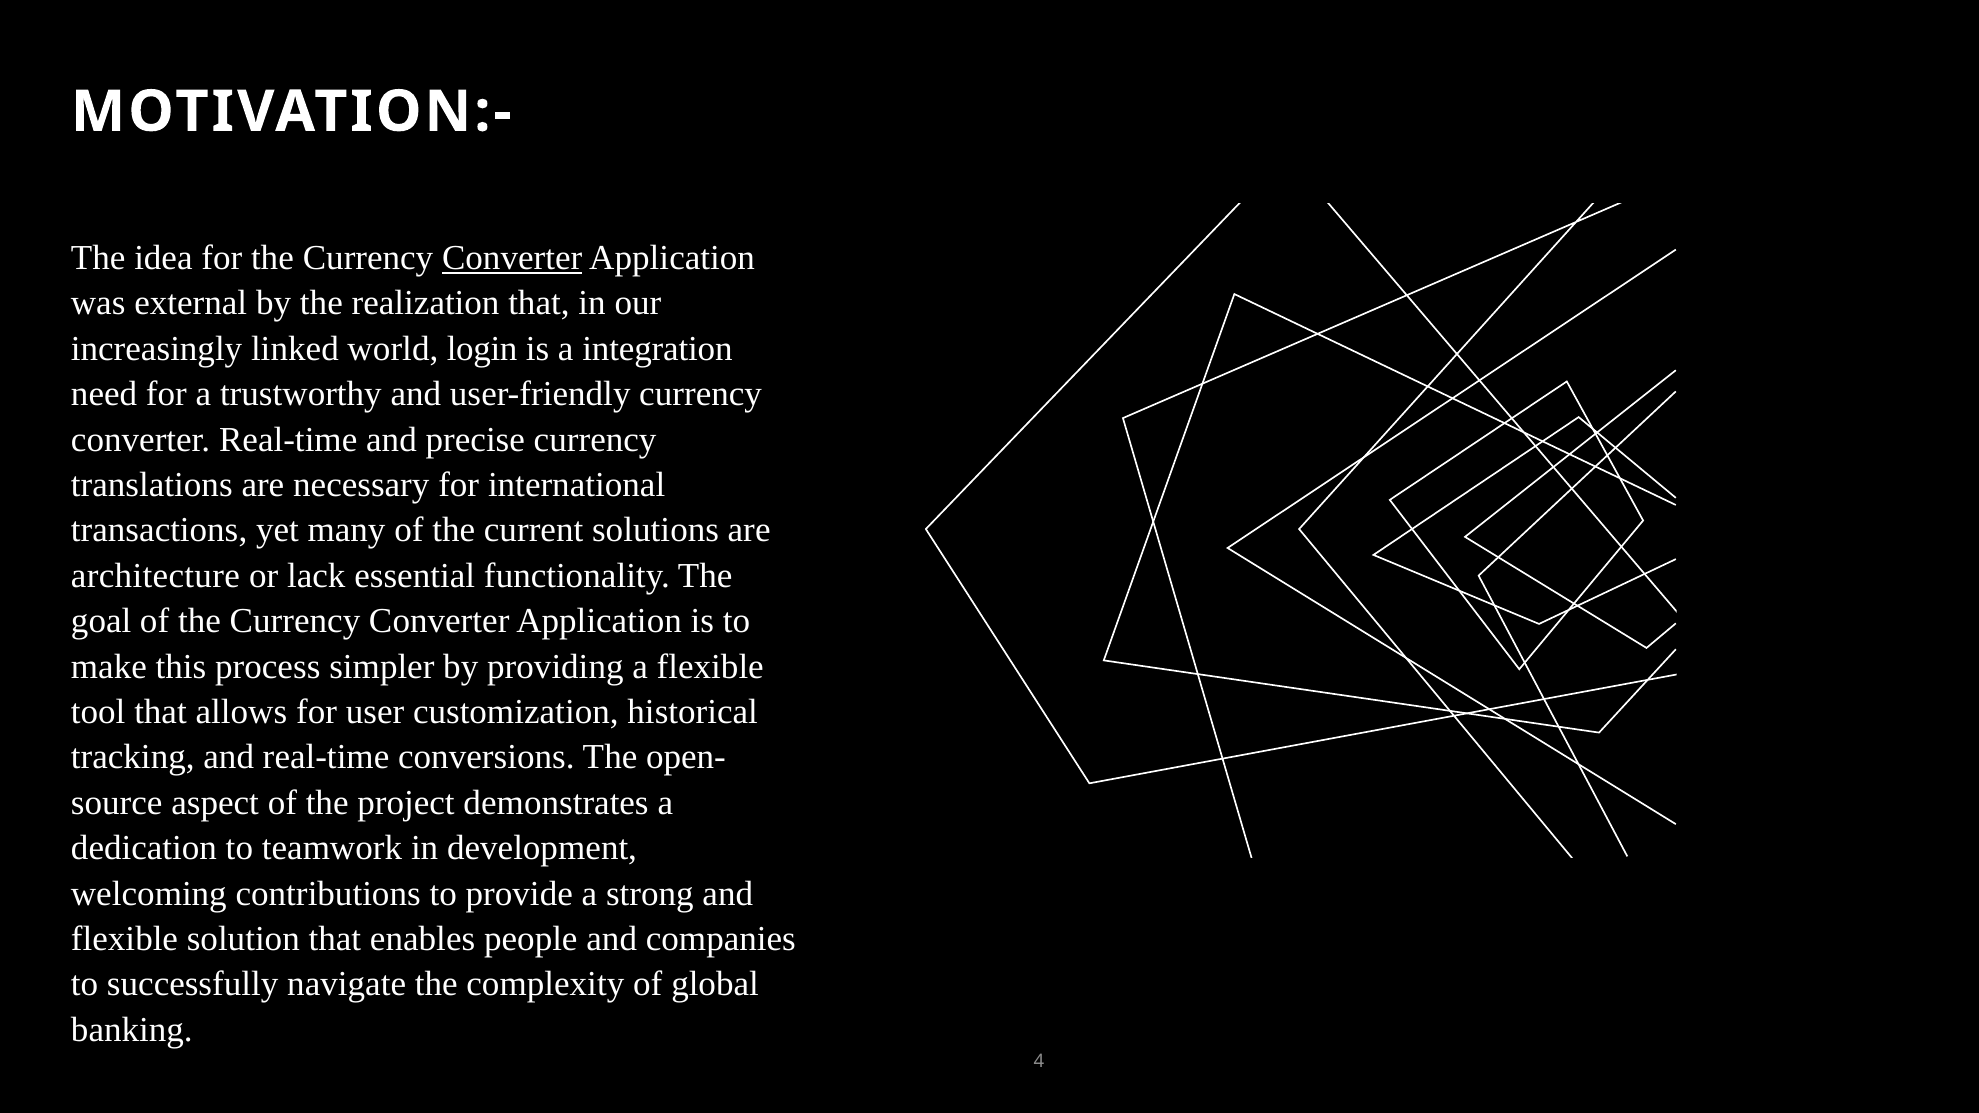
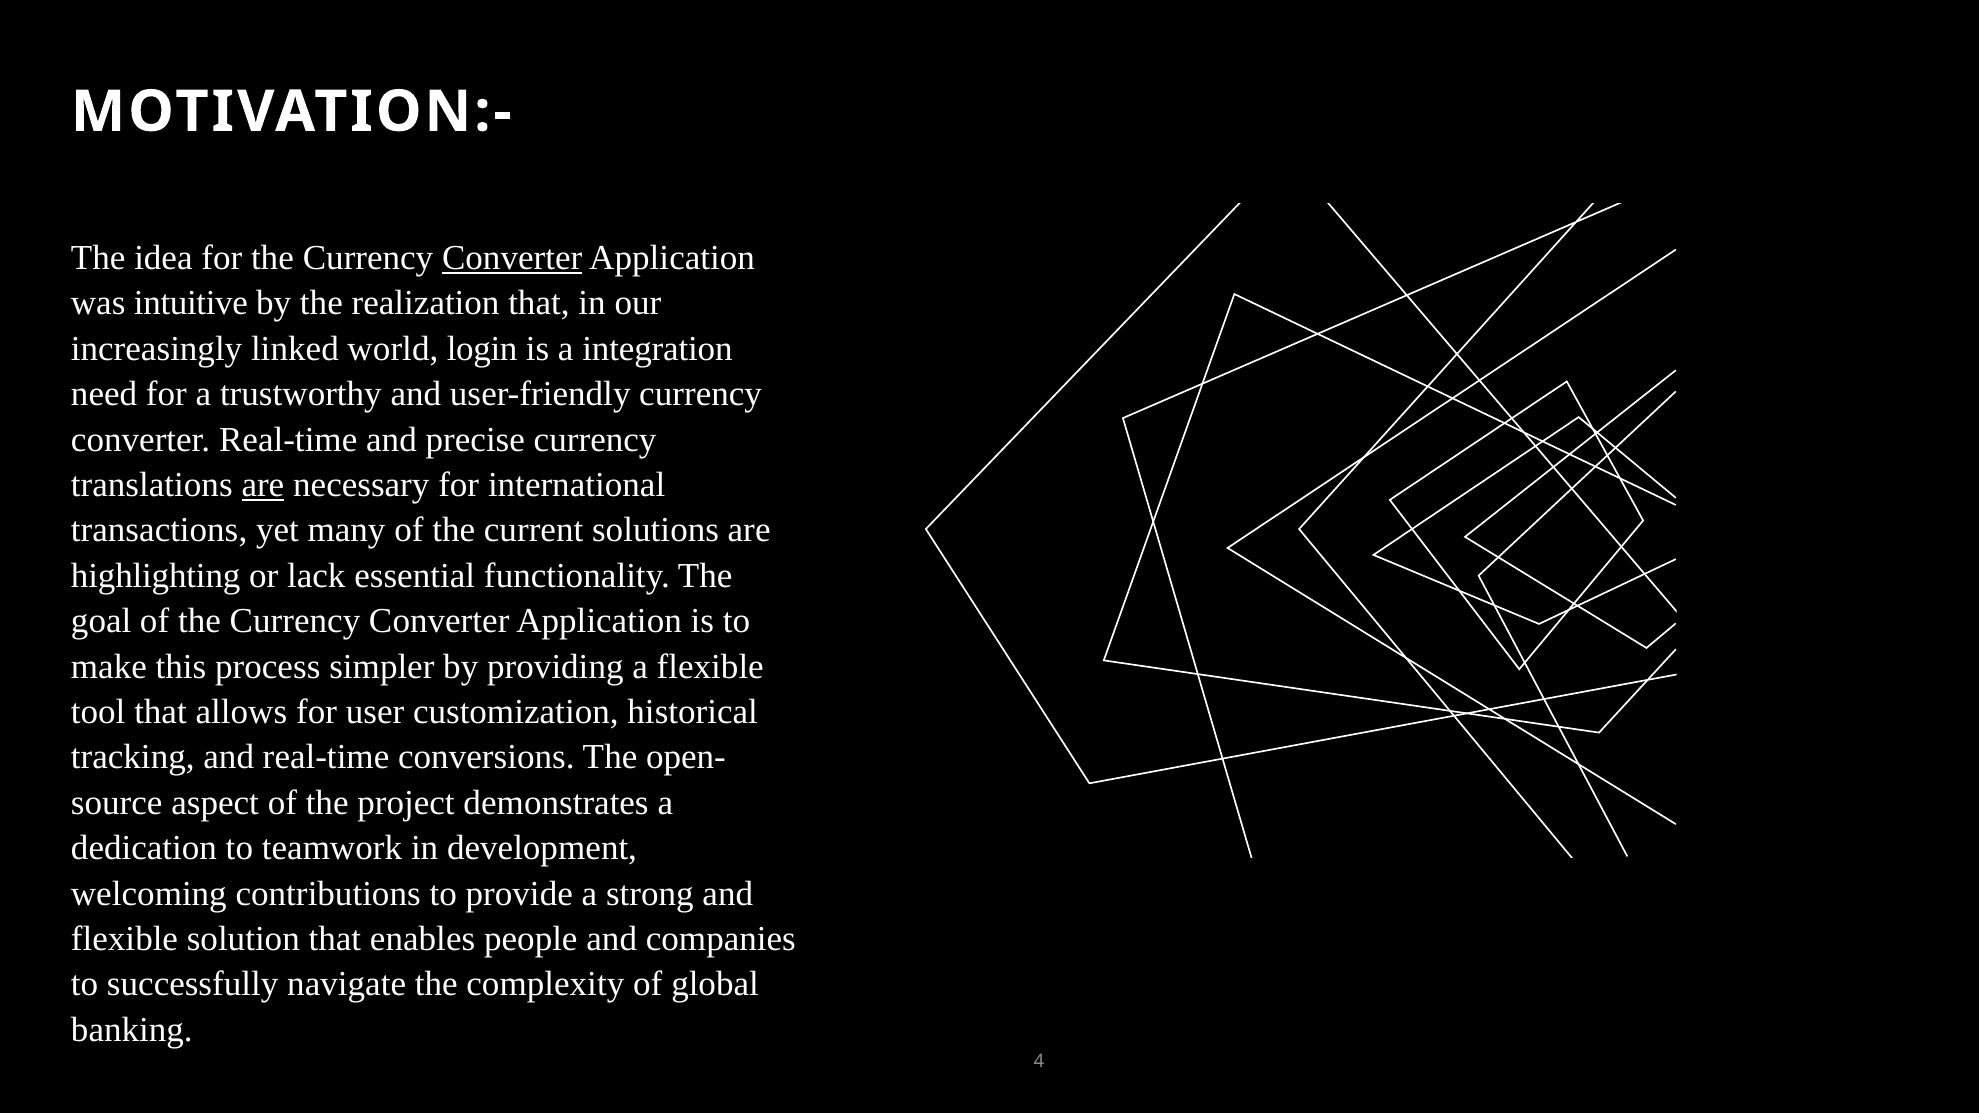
external: external -> intuitive (191, 303)
are underline: none -> present (263, 485)
architecture: architecture -> highlighting (156, 576)
